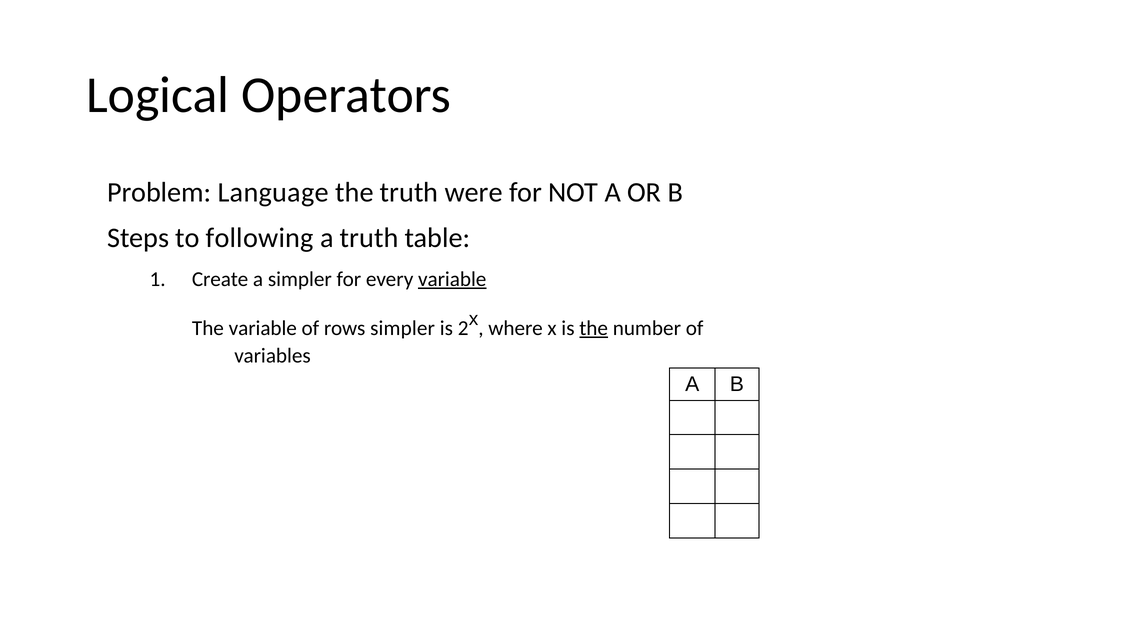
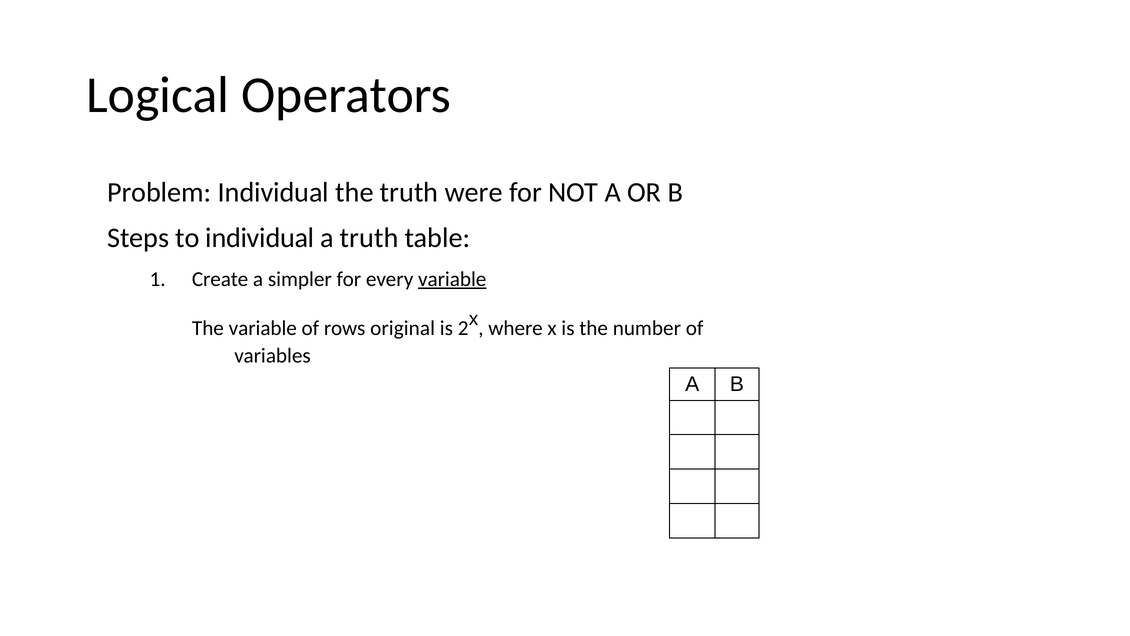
Problem Language: Language -> Individual (273, 192)
to following: following -> individual (260, 238)
rows simpler: simpler -> original (403, 328)
the underline: present -> none (594, 328)
